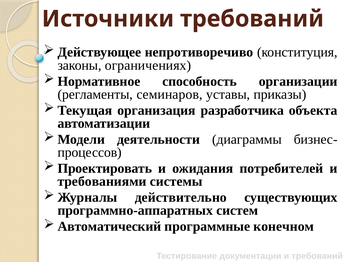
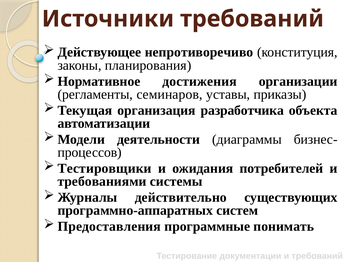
ограничениях: ограничениях -> планирования (148, 65)
способность: способность -> достижения (200, 81)
Проектировать: Проектировать -> Тестировщики (105, 169)
Автоматический: Автоматический -> Предоставления (109, 227)
конечном: конечном -> понимать (284, 227)
